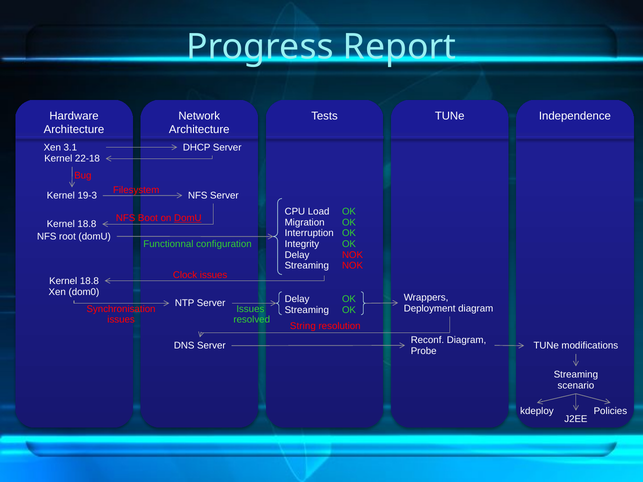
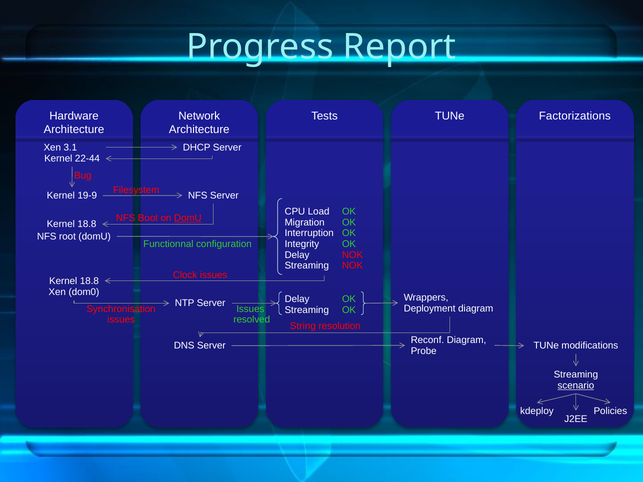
Independence: Independence -> Factorizations (575, 116)
22-18: 22-18 -> 22-44 (87, 159)
19-3: 19-3 -> 19-9 (87, 196)
scenario underline: none -> present (576, 386)
